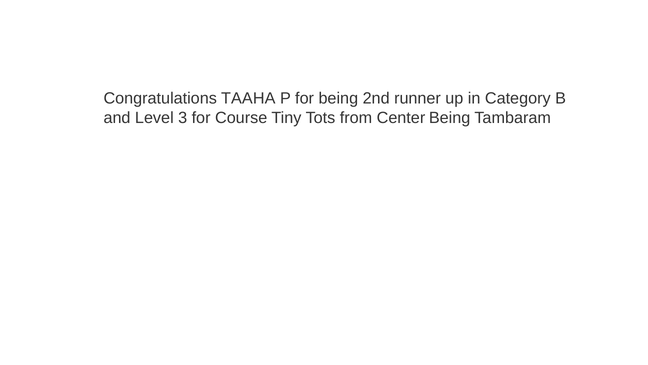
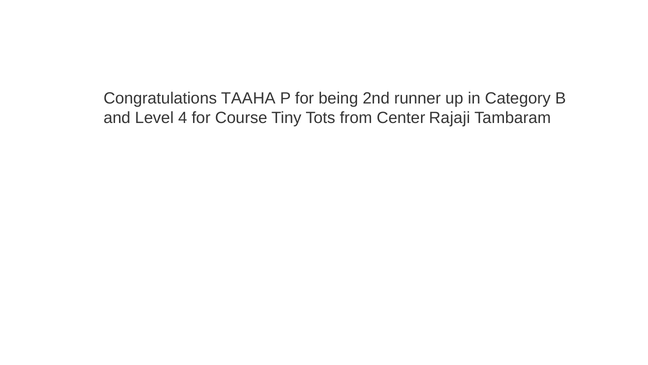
3: 3 -> 4 (183, 118)
Center Being: Being -> Rajaji (449, 118)
